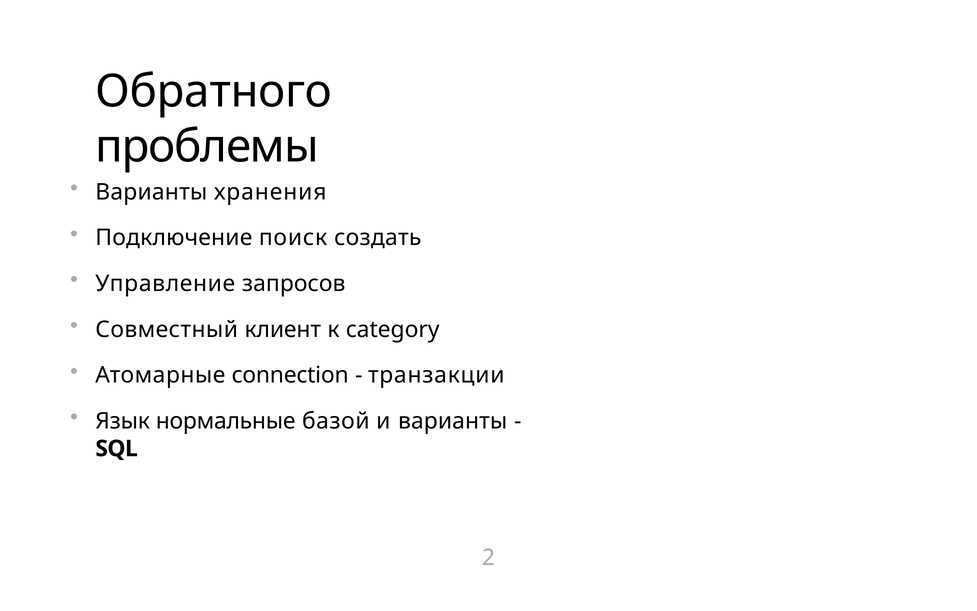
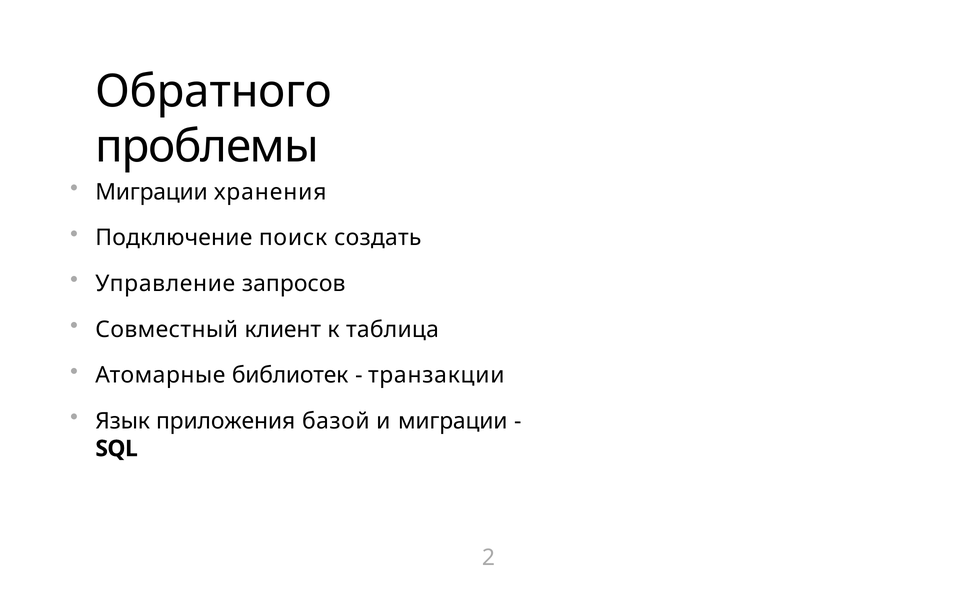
Варианты: Варианты -> Миграции (152, 192)
category: category -> таблица (393, 329)
connection: connection -> библиотек (290, 375)
нормальные: нормальные -> приложения (226, 421)
и варианты: варианты -> миграции (453, 421)
